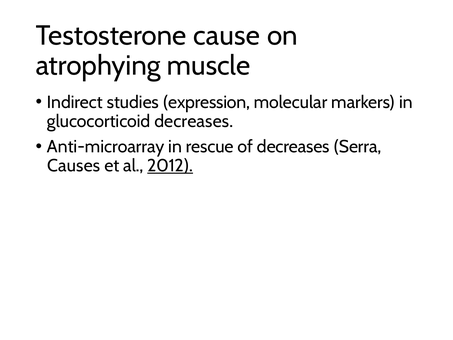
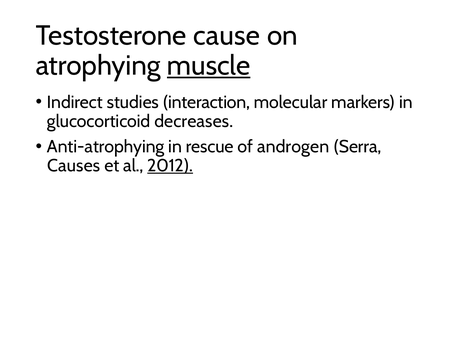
muscle underline: none -> present (209, 66)
expression: expression -> interaction (206, 102)
Anti-microarray: Anti-microarray -> Anti-atrophying (106, 146)
of decreases: decreases -> androgen (293, 146)
